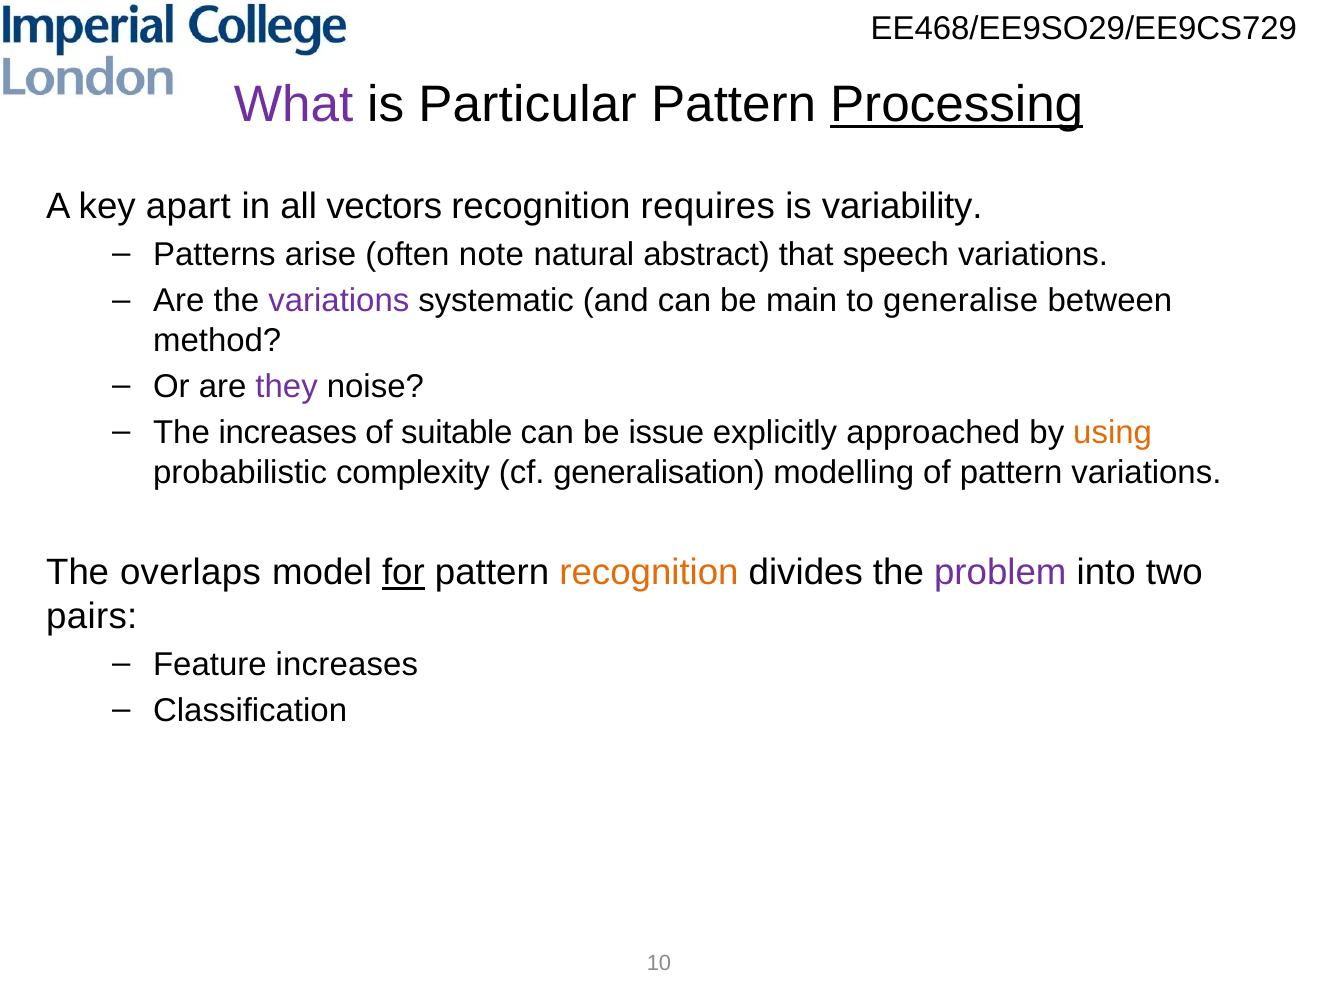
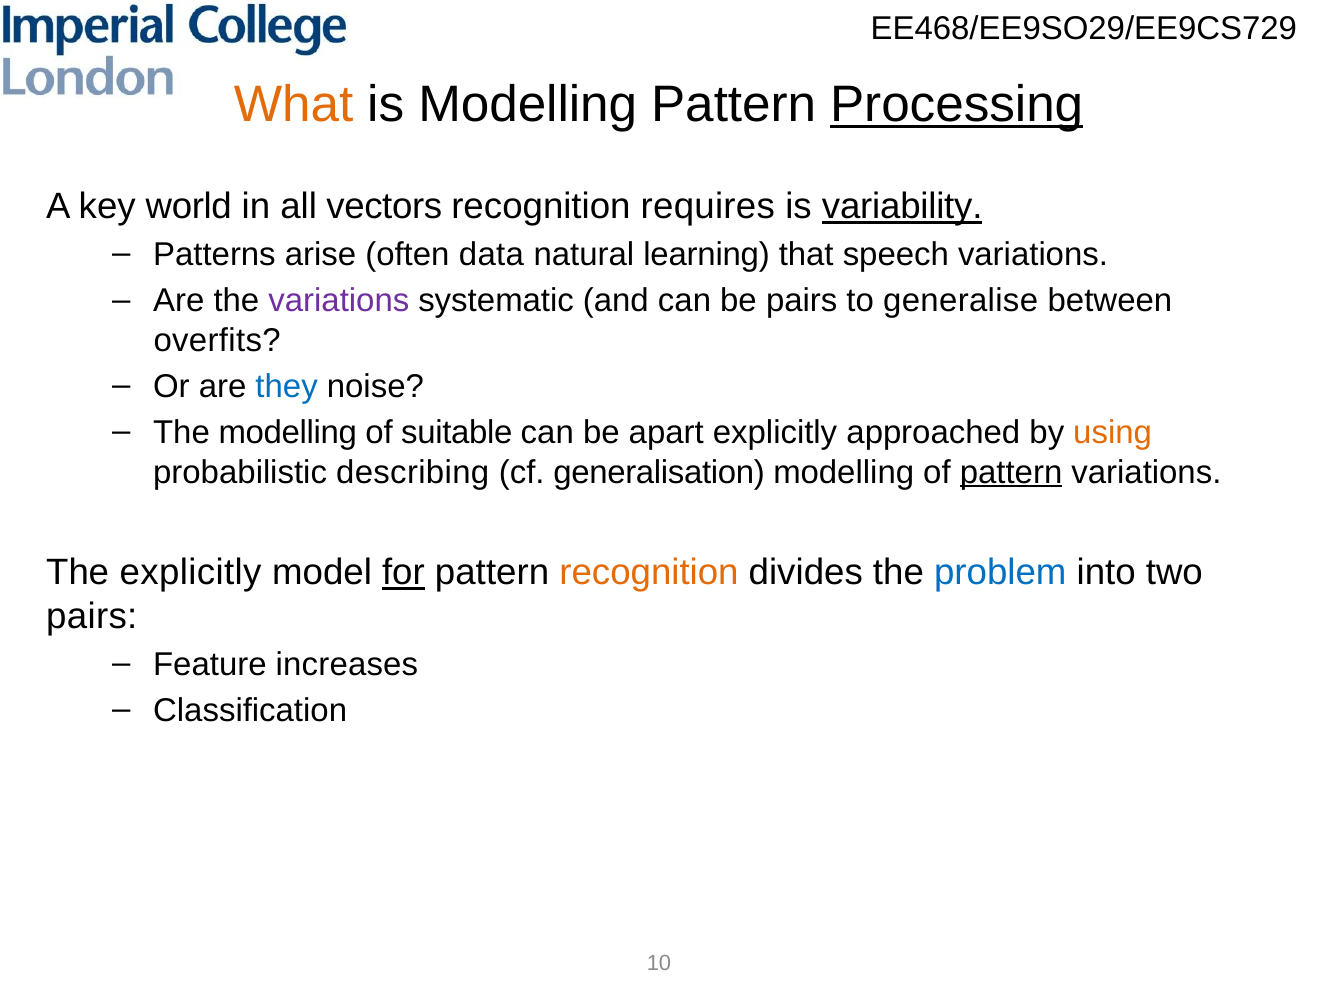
What colour: purple -> orange (294, 105)
is Particular: Particular -> Modelling (528, 105)
apart: apart -> world (189, 207)
variability underline: none -> present (902, 207)
note: note -> data (491, 255)
abstract: abstract -> learning (707, 255)
be main: main -> pairs (802, 301)
method: method -> overfits (217, 341)
they colour: purple -> blue (287, 387)
The increases: increases -> modelling (288, 433)
issue: issue -> apart (666, 433)
complexity: complexity -> describing (413, 472)
pattern underline: none -> present (1011, 472)
The overlaps: overlaps -> explicitly (191, 573)
problem colour: purple -> blue (1000, 573)
